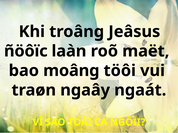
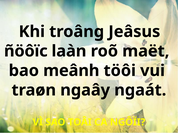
moâng: moâng -> meânh (71, 71)
